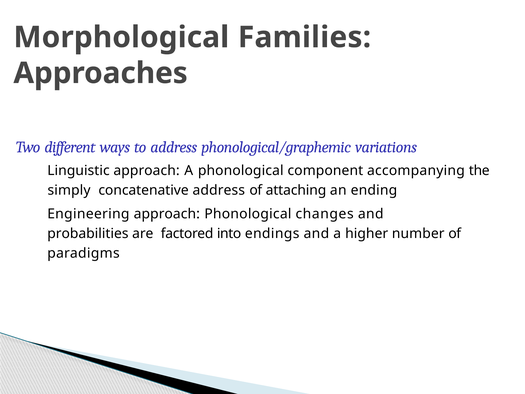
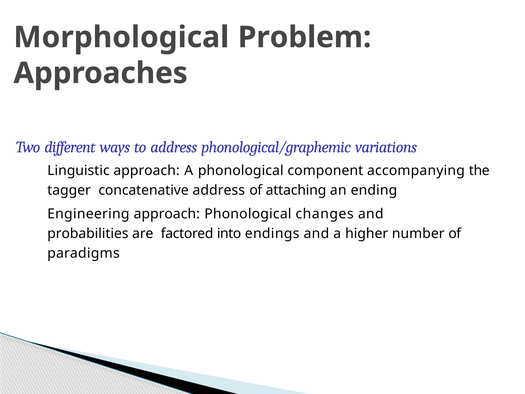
Families: Families -> Problem (305, 37)
simply: simply -> tagger (69, 190)
